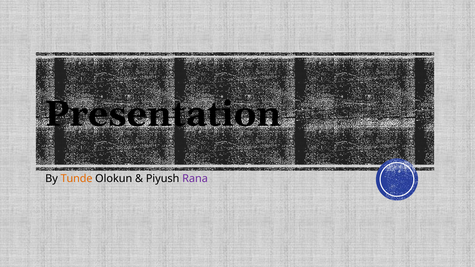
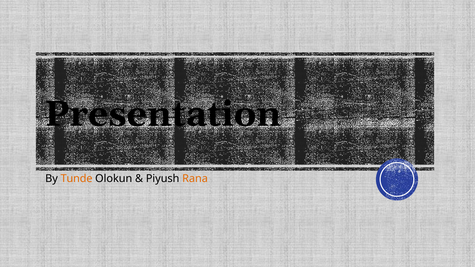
Rana colour: purple -> orange (195, 179)
